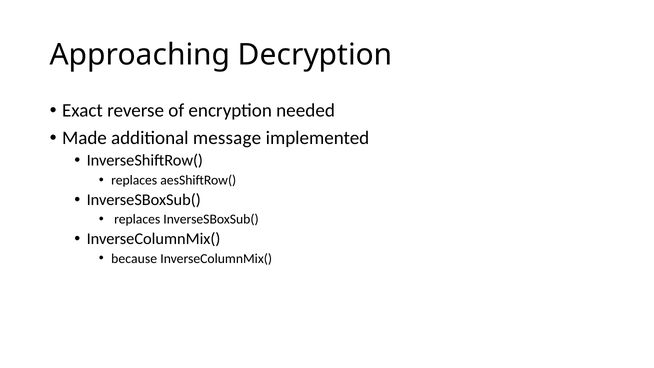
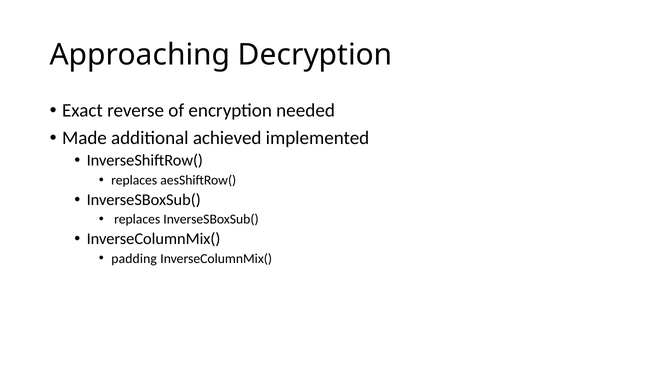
message: message -> achieved (227, 138)
because: because -> padding (134, 258)
